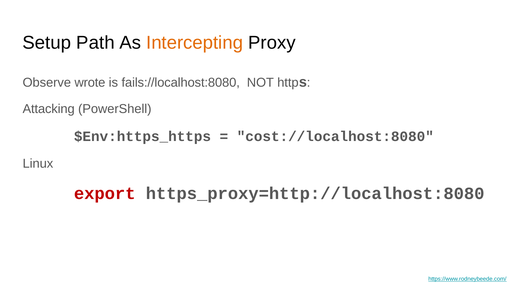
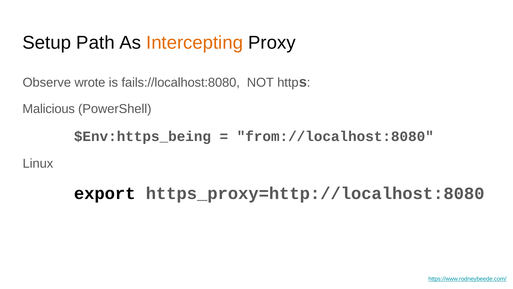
Attacking: Attacking -> Malicious (49, 109)
$Env:https_https: $Env:https_https -> $Env:https_being (142, 136)
cost://localhost:8080: cost://localhost:8080 -> from://localhost:8080 (335, 136)
export colour: red -> black (105, 193)
